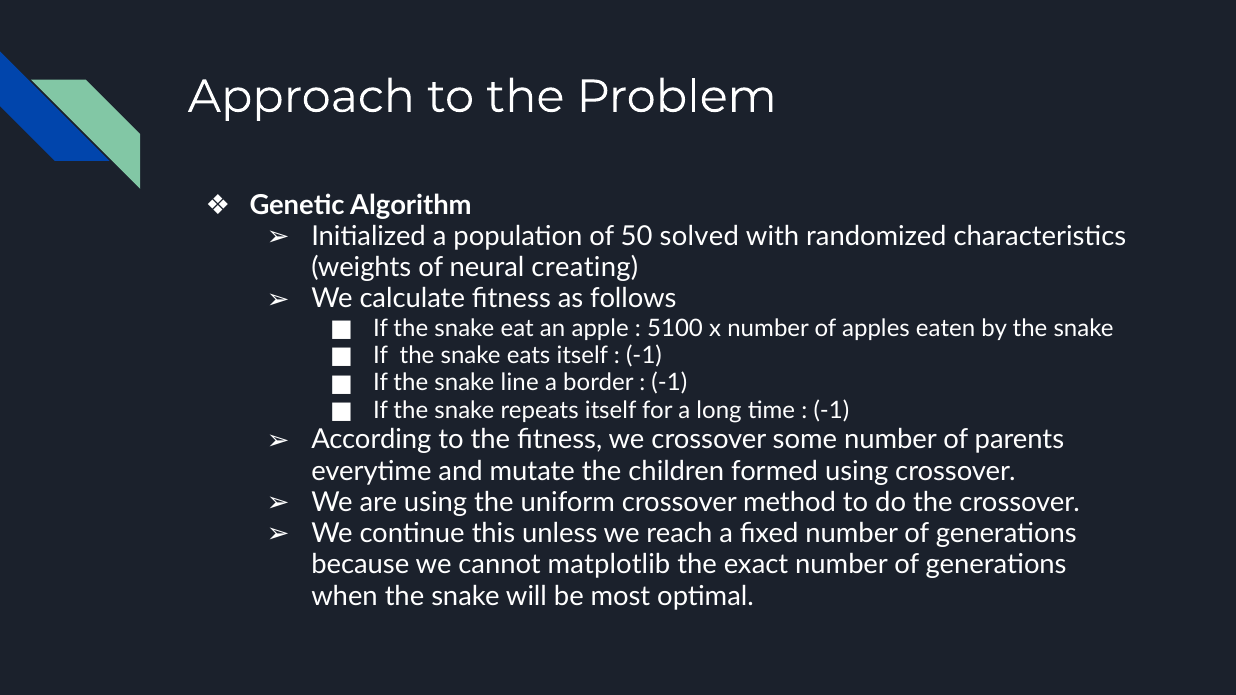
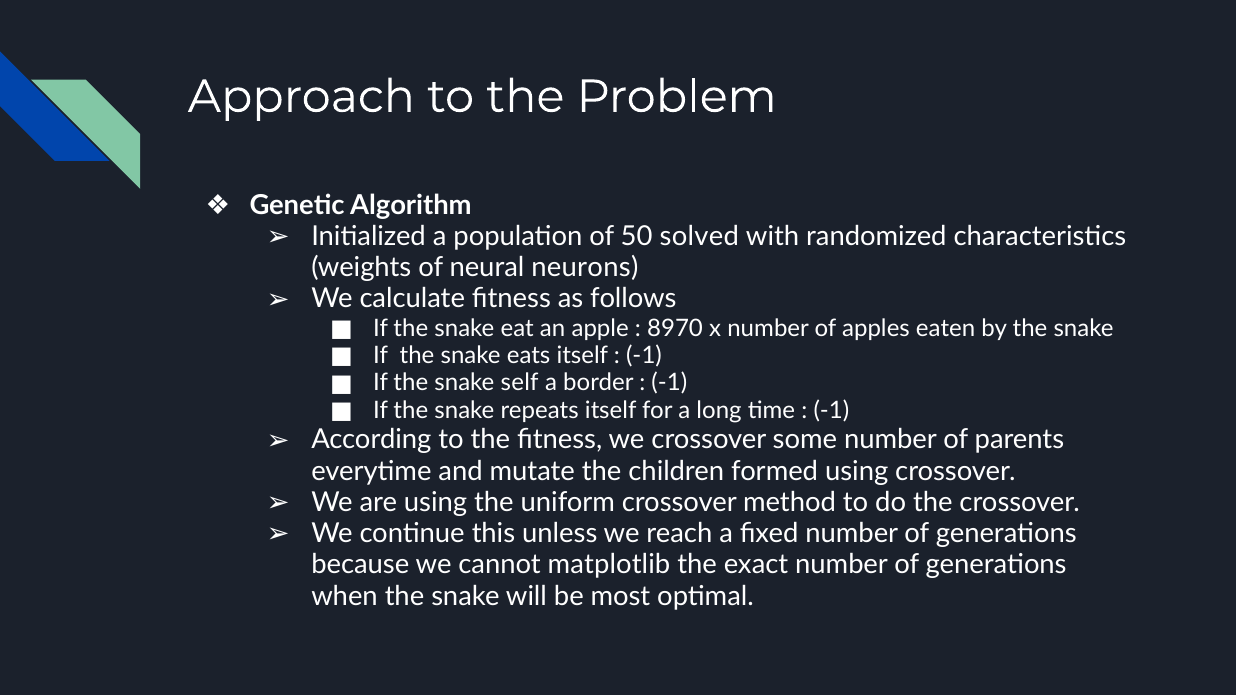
creating: creating -> neurons (585, 268)
5100: 5100 -> 8970 (675, 328)
line: line -> self (520, 383)
